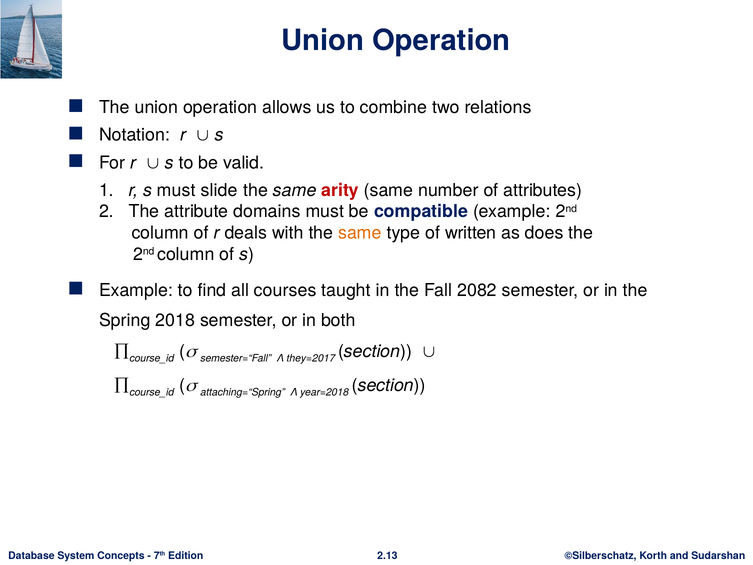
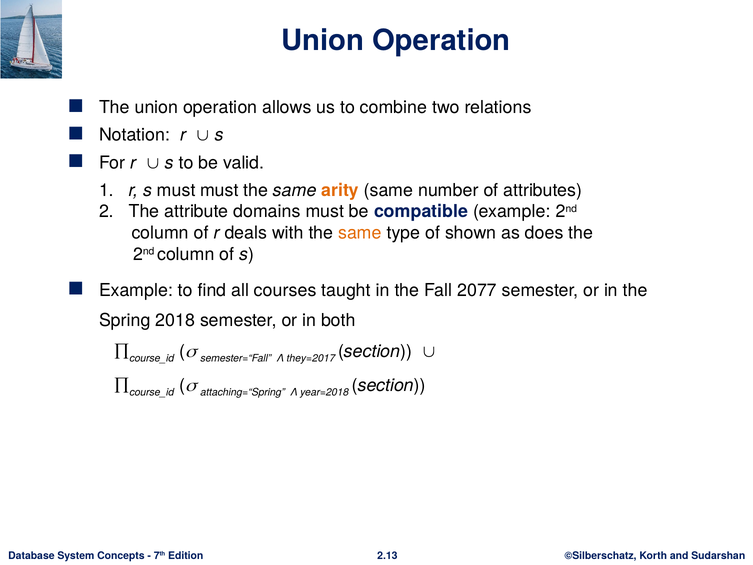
must slide: slide -> must (219, 190)
arity colour: red -> orange (340, 190)
written: written -> shown (471, 233)
2082: 2082 -> 2077 (477, 290)
